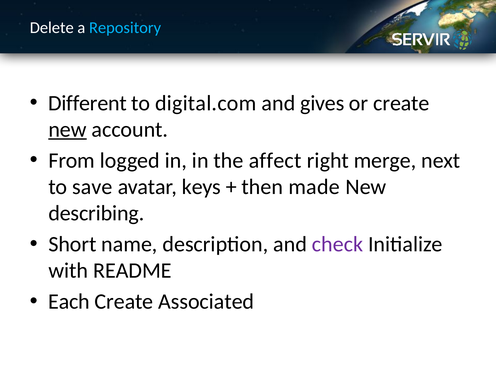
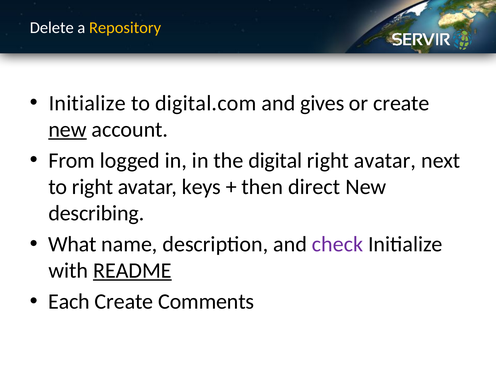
Repository colour: light blue -> yellow (125, 28)
Different: Different -> Initialize (87, 103)
affect: affect -> digital (275, 160)
merge: merge -> avatar (385, 160)
to save: save -> right (92, 187)
made: made -> direct (314, 187)
Short: Short -> What (72, 244)
README underline: none -> present (132, 271)
Associated: Associated -> Comments (206, 302)
